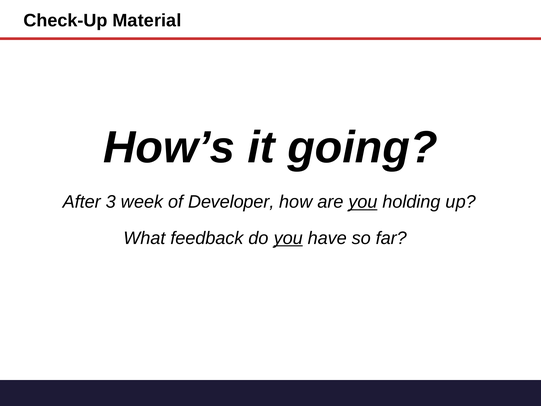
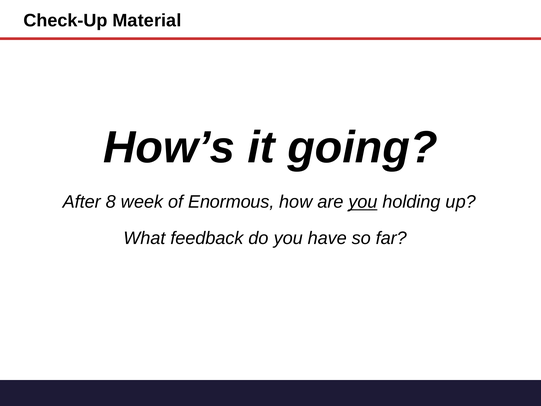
3: 3 -> 8 (111, 202)
Developer: Developer -> Enormous (231, 202)
you underline: present -> none (288, 238)
